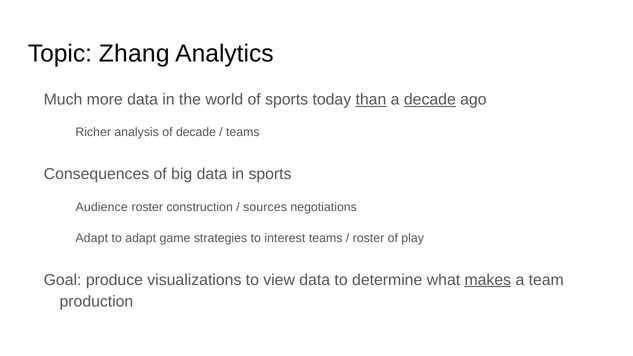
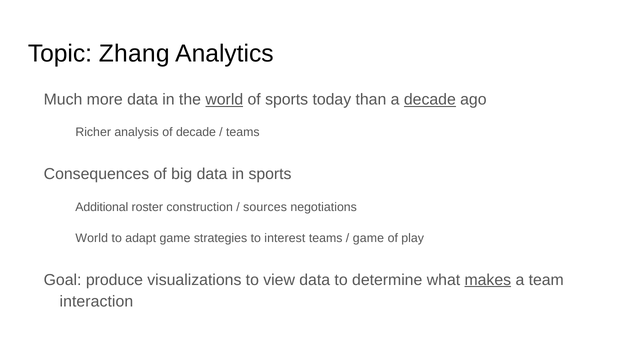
world underline: none -> present (224, 100)
than underline: present -> none (371, 100)
Audience: Audience -> Additional (102, 207)
Adapt: Adapt -> World (92, 238)
roster: roster -> game (368, 238)
production: production -> interaction (96, 302)
